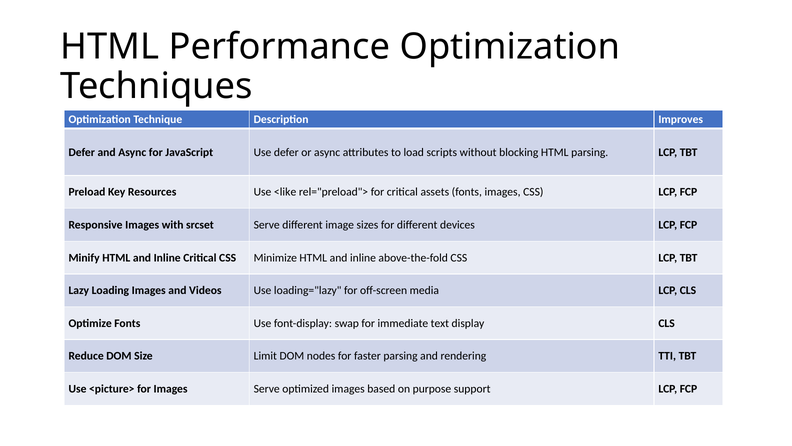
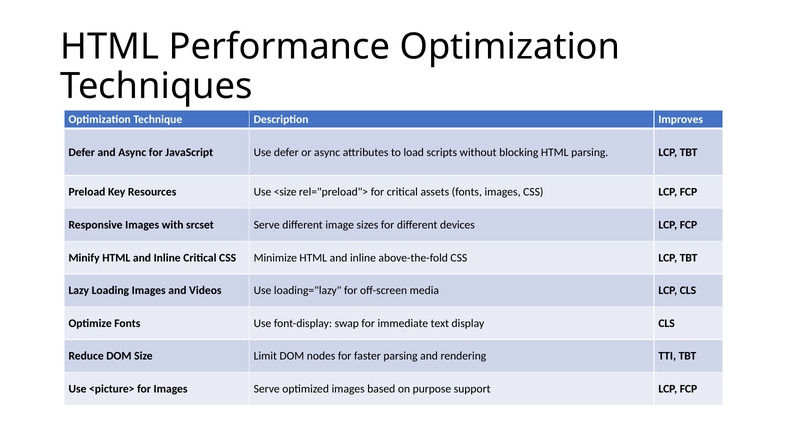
<like: <like -> <size (285, 192)
